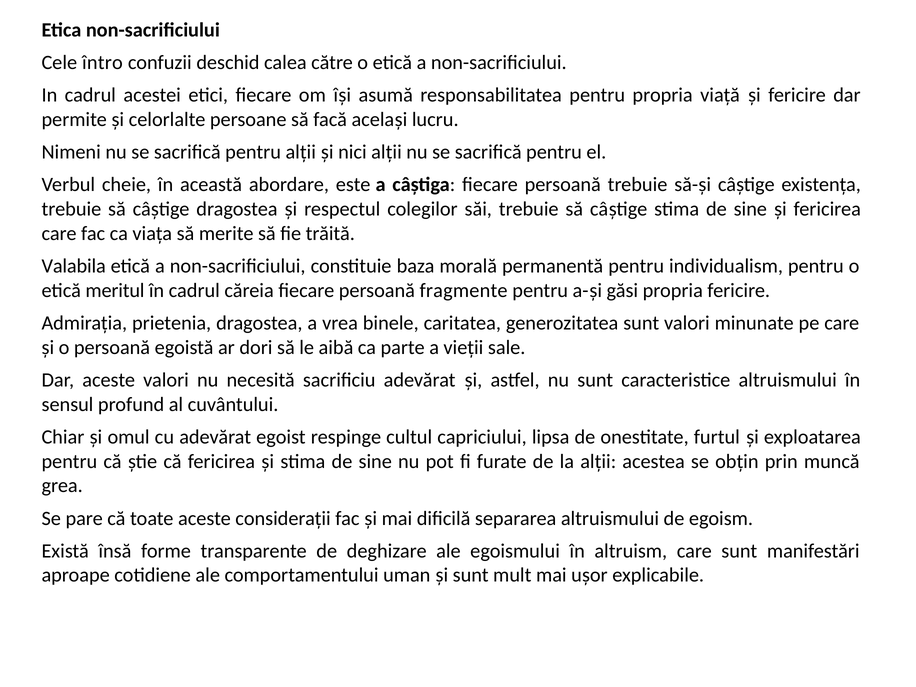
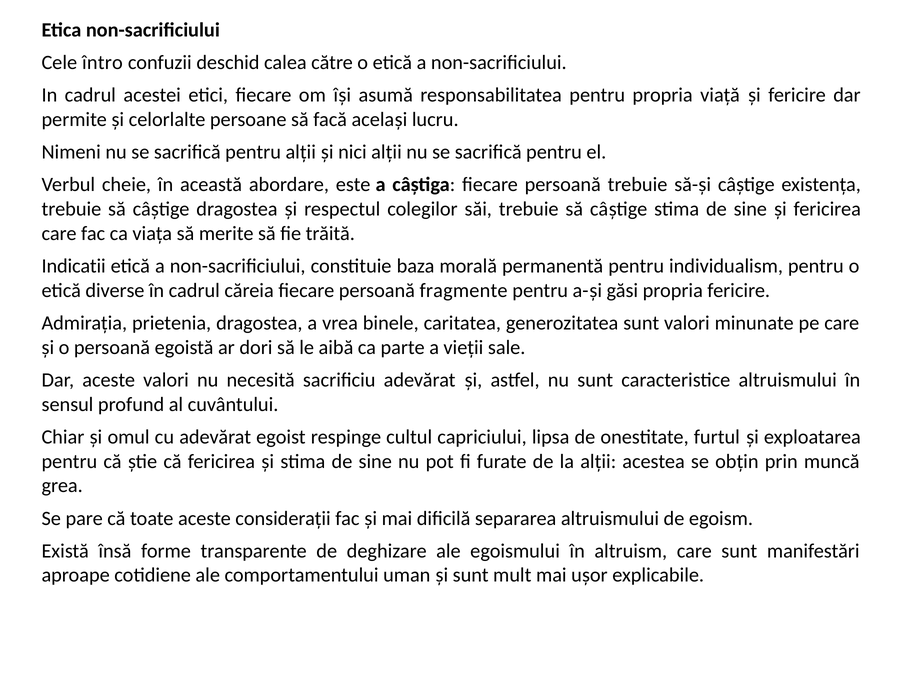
Valabila: Valabila -> Indicatii (74, 266)
meritul: meritul -> diverse (115, 290)
